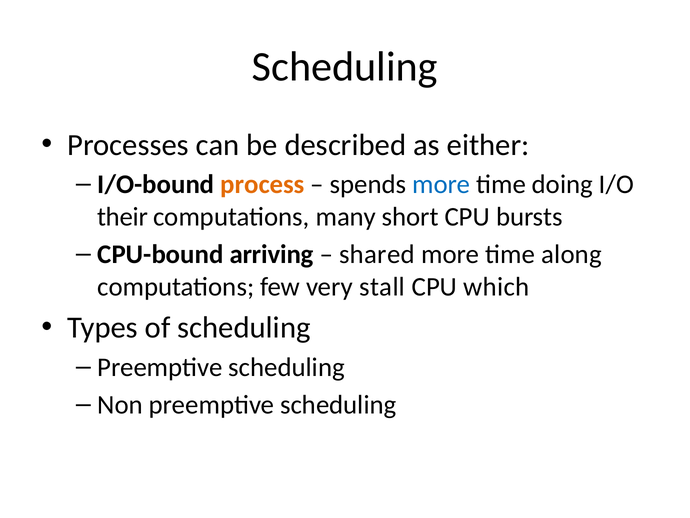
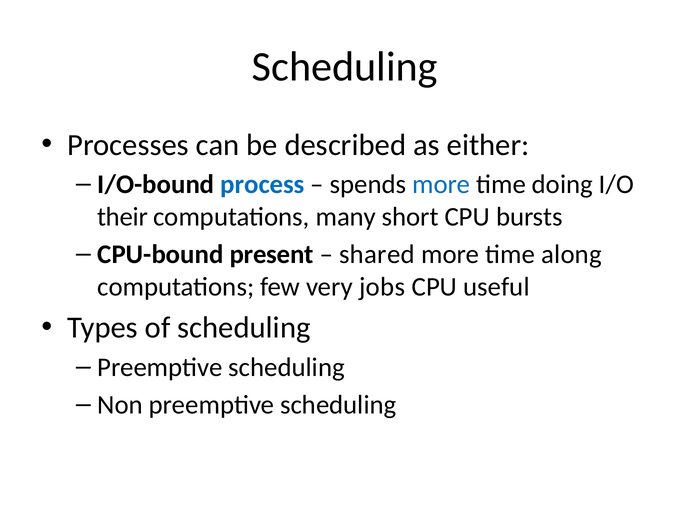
process colour: orange -> blue (262, 184)
arriving: arriving -> present (272, 254)
stall: stall -> jobs (382, 286)
which: which -> useful (496, 286)
